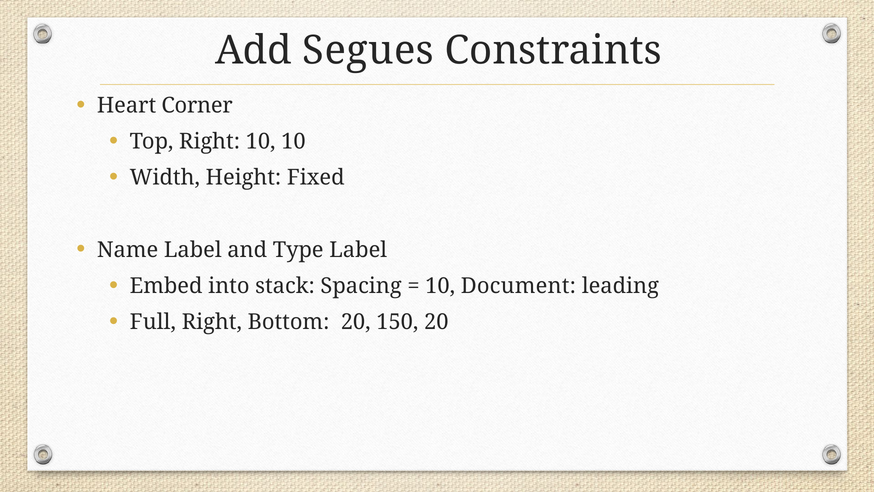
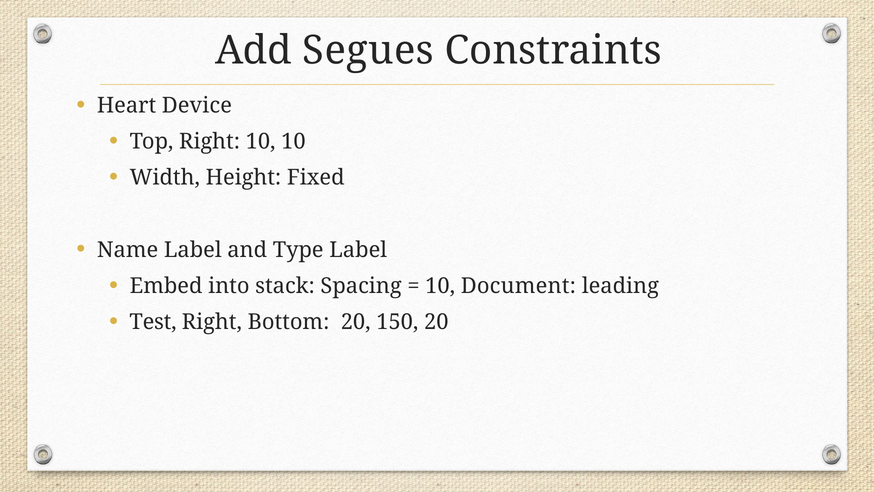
Corner: Corner -> Device (197, 105)
Full: Full -> Test (153, 322)
